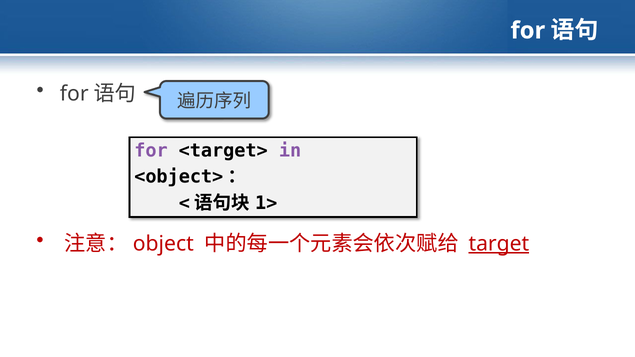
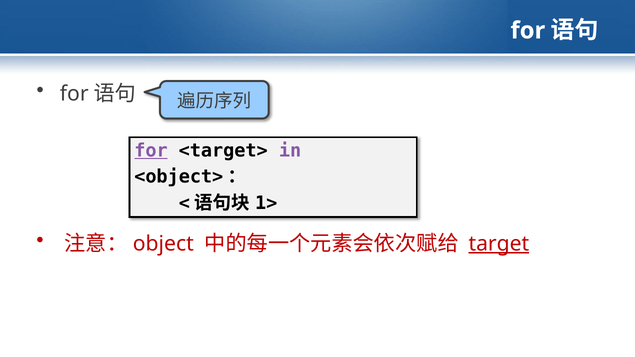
for underline: none -> present (151, 151)
